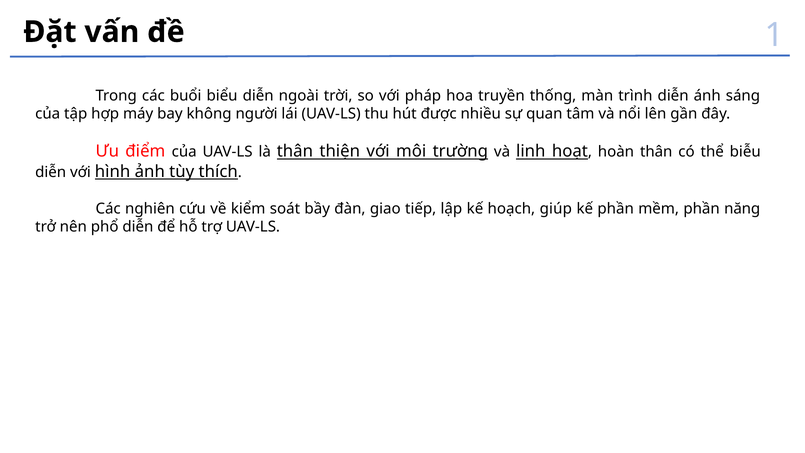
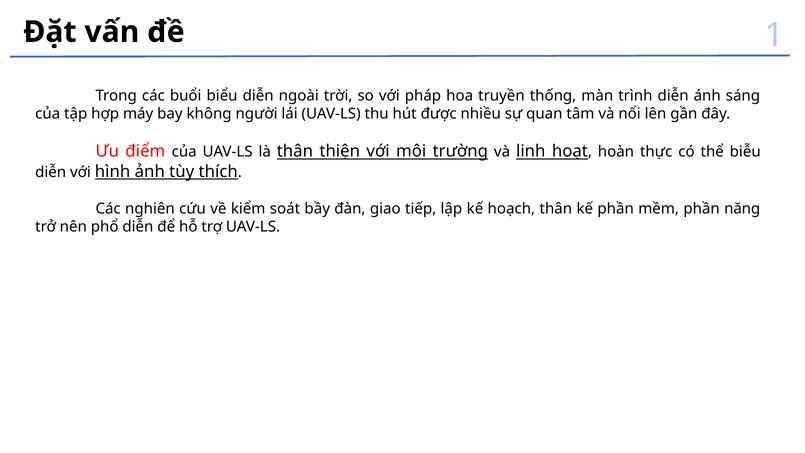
hoàn thân: thân -> thực (656, 152)
hoạch giúp: giúp -> thân (556, 209)
